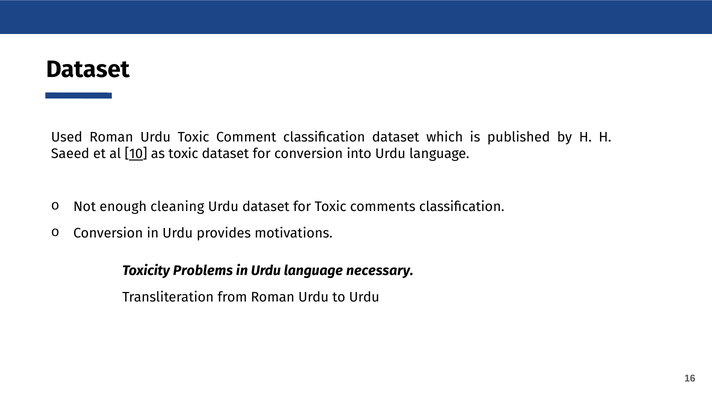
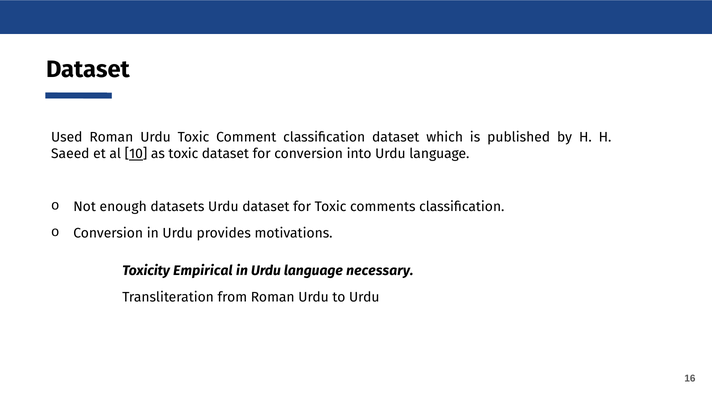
cleaning: cleaning -> datasets (177, 207)
Problems: Problems -> Empirical (203, 271)
